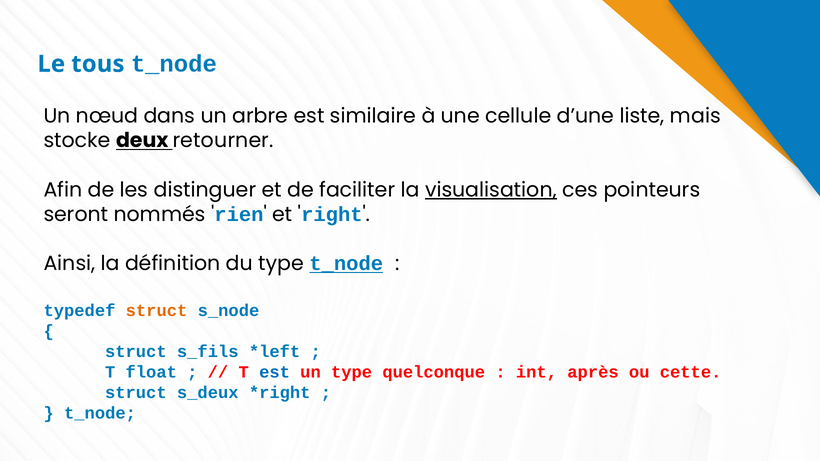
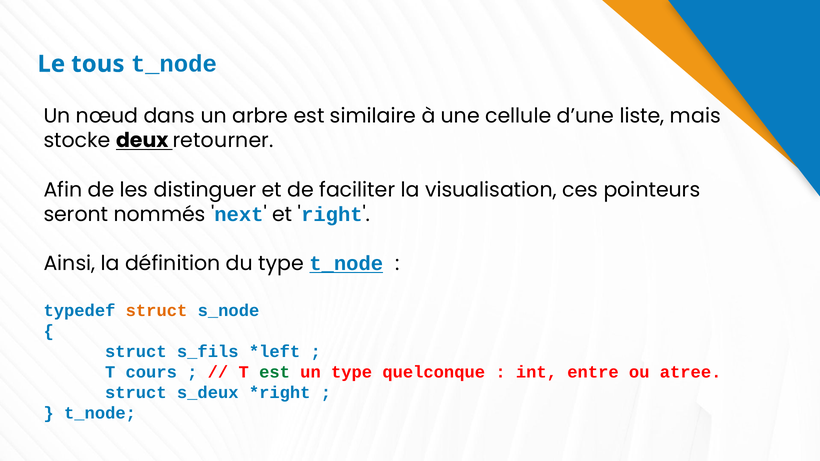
visualisation underline: present -> none (491, 190)
rien: rien -> next (239, 215)
float: float -> cours (151, 372)
est colour: blue -> green (275, 372)
après: après -> entre (593, 372)
cette: cette -> atree (691, 372)
